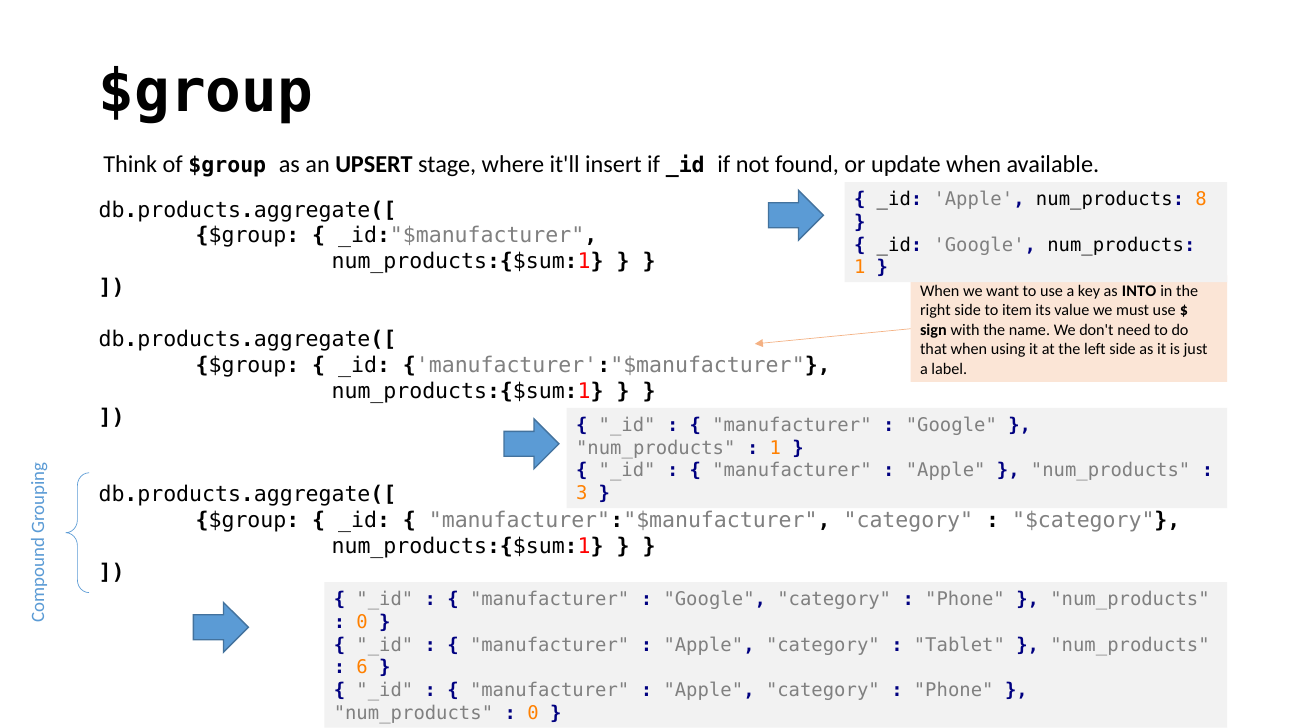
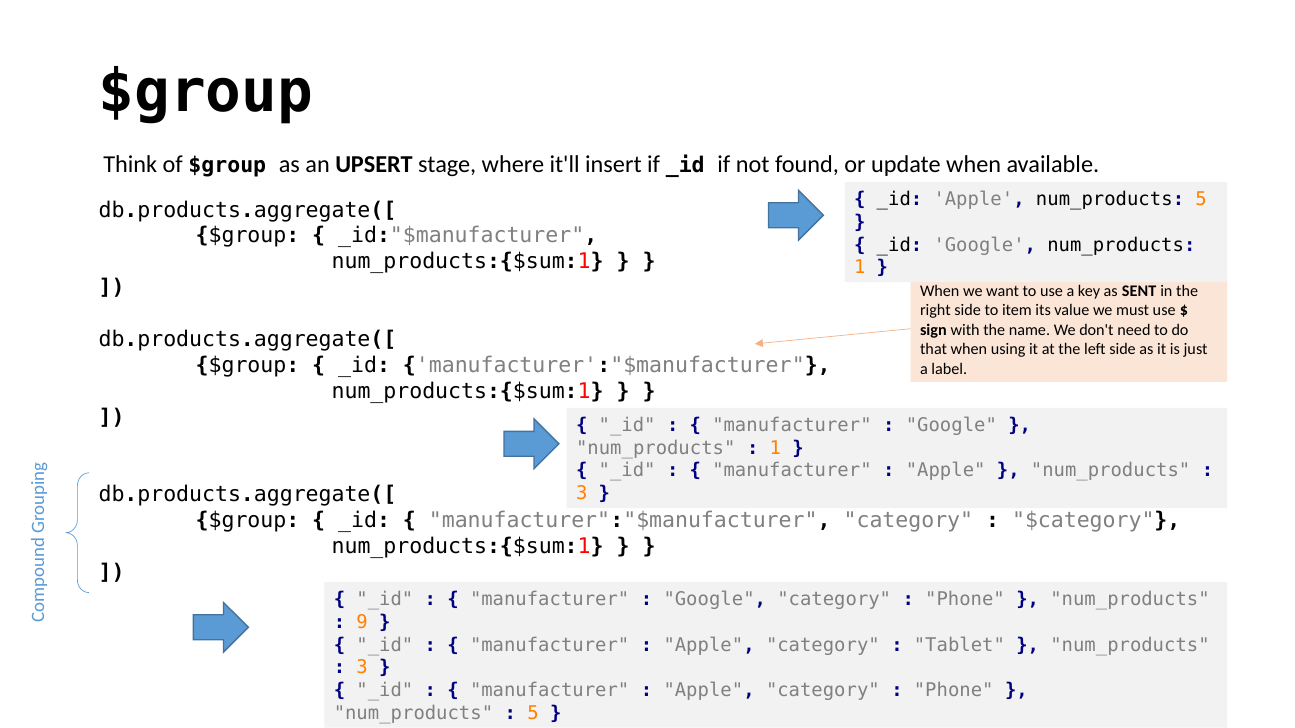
num_products 8: 8 -> 5 (1201, 200)
INTO: INTO -> SENT (1139, 291)
0: 0 -> 9 (362, 623)
6: 6 -> 3 (362, 668)
0: 0 -> 5 (533, 713)
